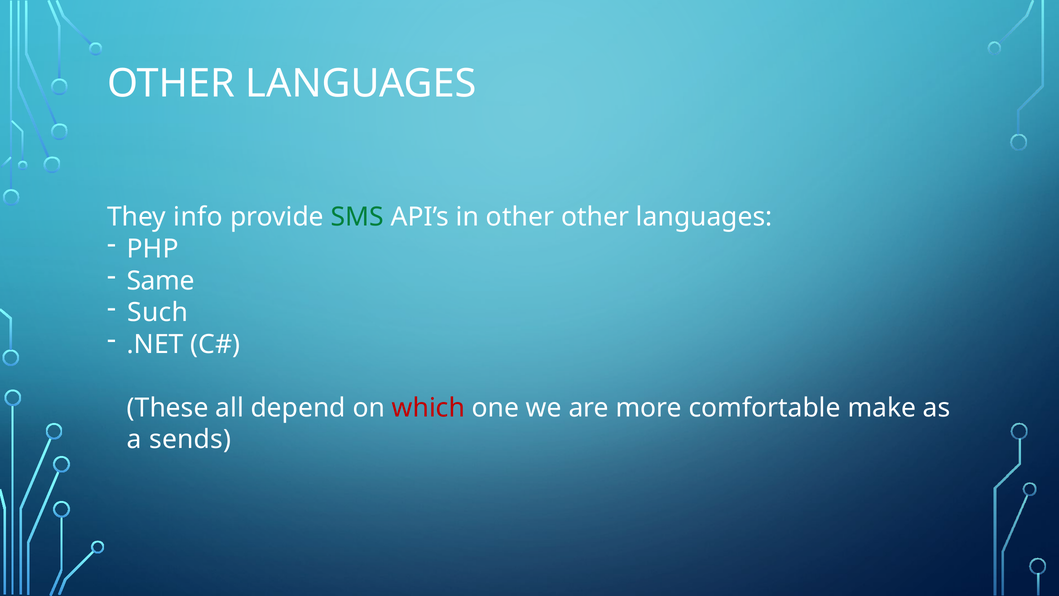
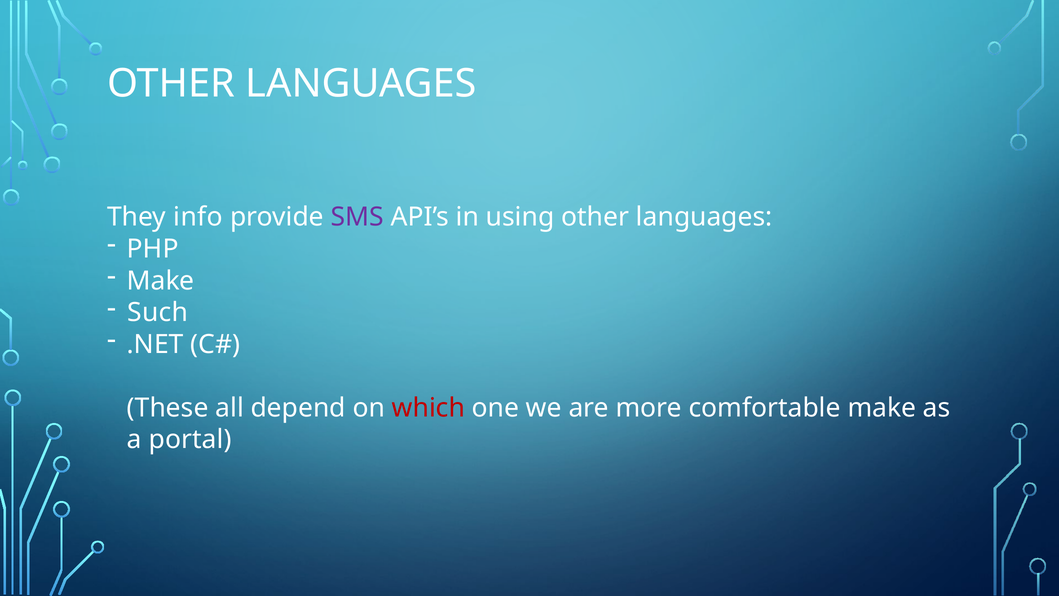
SMS colour: green -> purple (357, 217)
in other: other -> using (520, 217)
Same: Same -> Make (161, 281)
sends: sends -> portal (190, 440)
